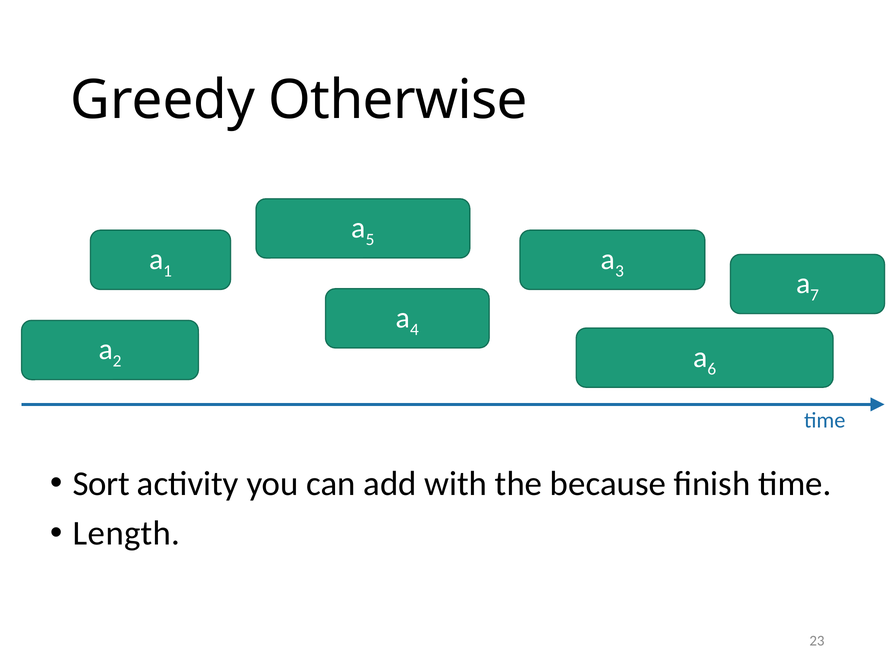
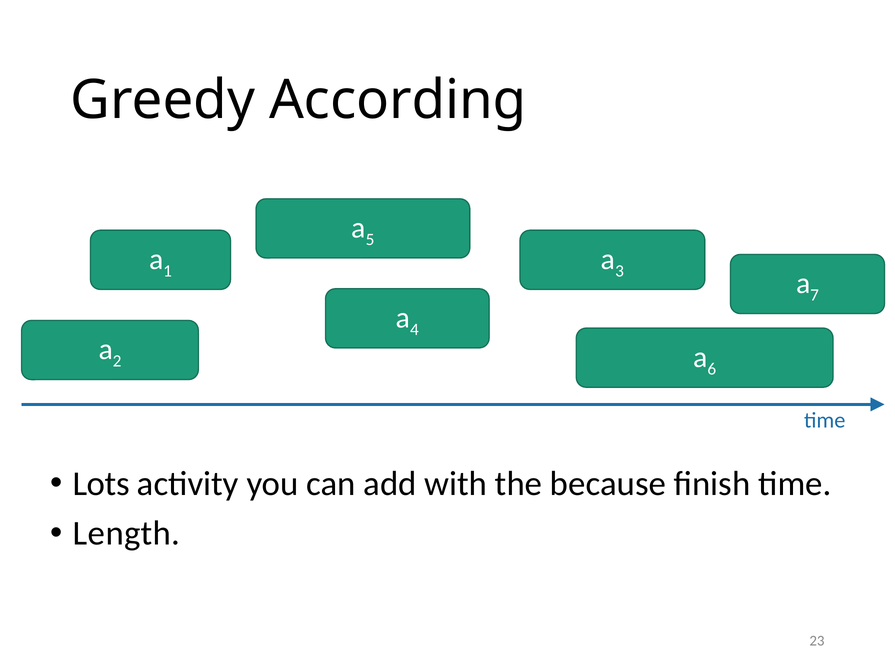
Otherwise: Otherwise -> According (398, 100)
Sort: Sort -> Lots (101, 484)
